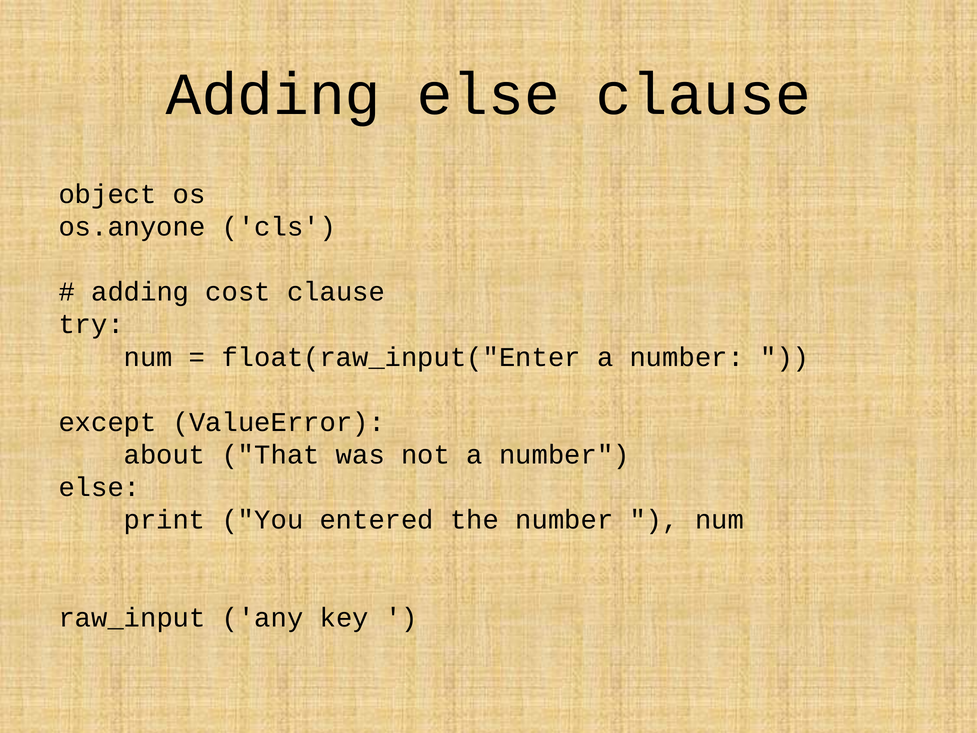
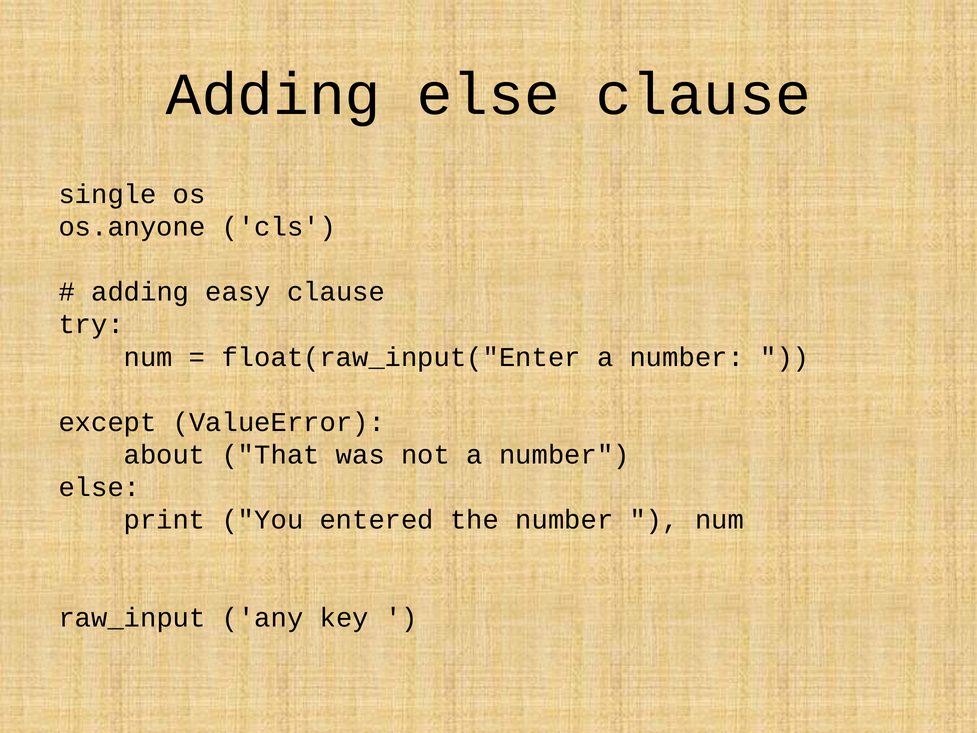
object: object -> single (108, 194)
cost: cost -> easy (238, 292)
